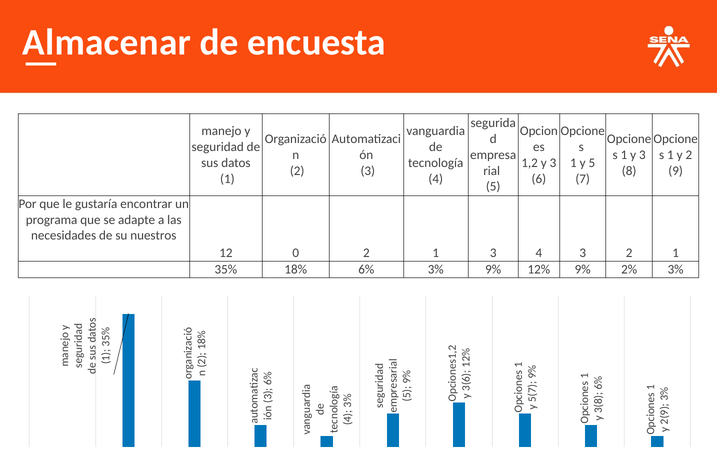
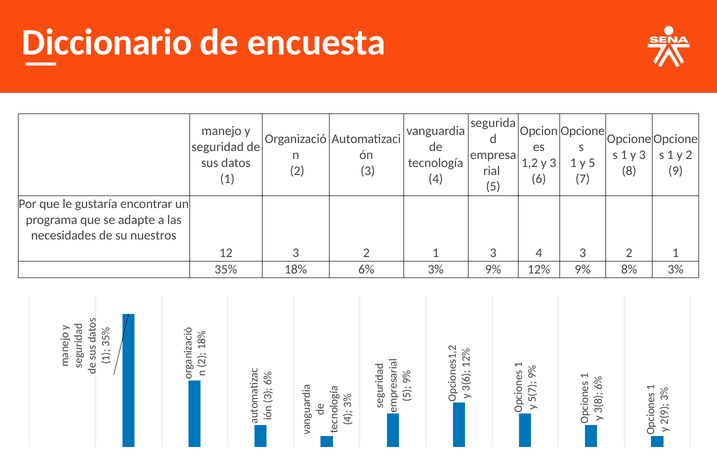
Almacenar: Almacenar -> Diccionario (107, 42)
12 0: 0 -> 3 (296, 253)
2%: 2% -> 8% (629, 270)
